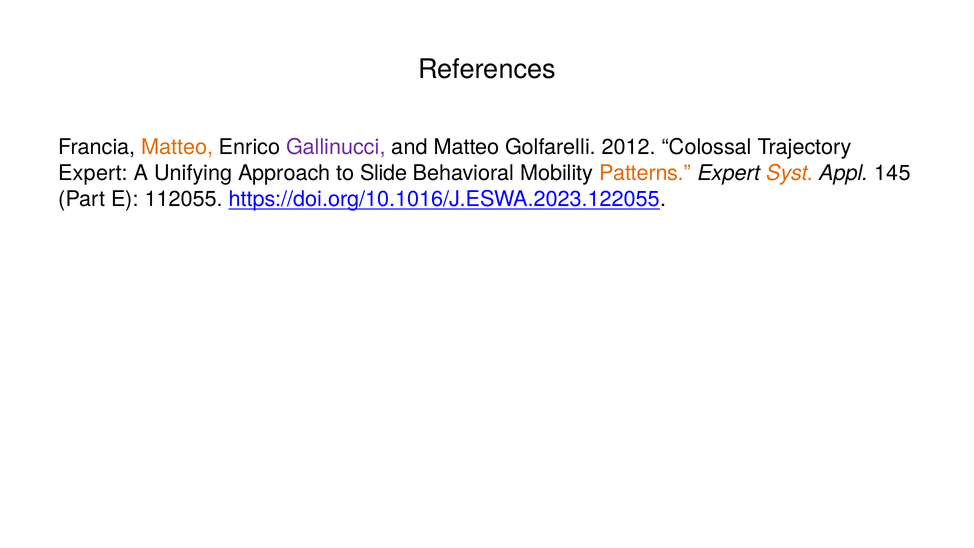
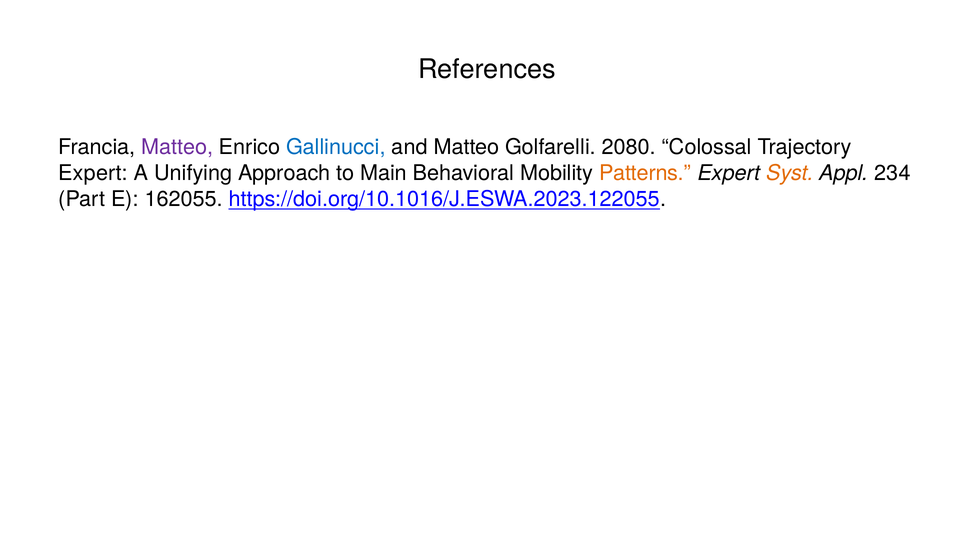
Matteo colour: orange -> purple (177, 147)
Gallinucci colour: purple -> blue (336, 147)
2012: 2012 -> 2080 (629, 147)
Slide: Slide -> Main (384, 173)
145: 145 -> 234 (893, 173)
112055: 112055 -> 162055 (184, 199)
